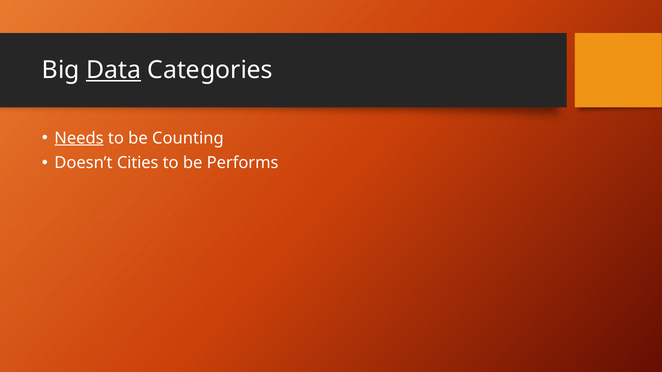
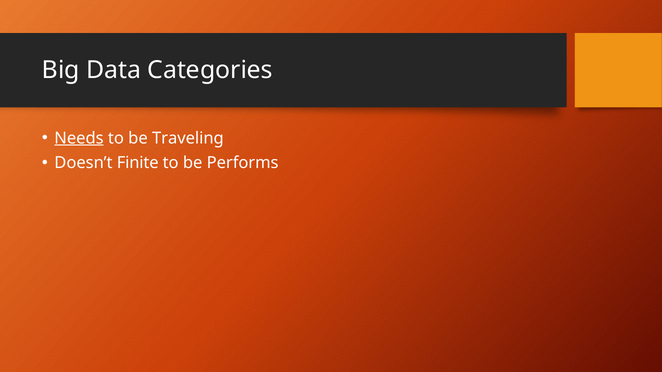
Data underline: present -> none (114, 70)
Counting: Counting -> Traveling (188, 138)
Cities: Cities -> Finite (138, 163)
